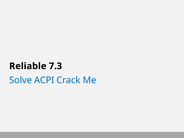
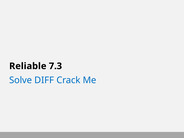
ACPI: ACPI -> DIFF (44, 80)
